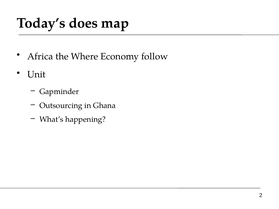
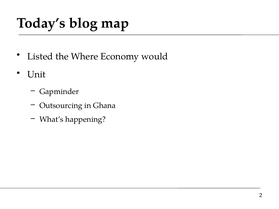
does: does -> blog (83, 23)
Africa: Africa -> Listed (40, 56)
follow: follow -> would (155, 56)
